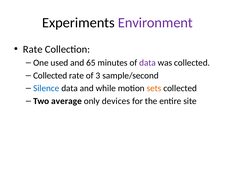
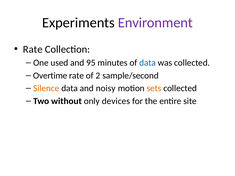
65: 65 -> 95 (91, 63)
data colour: purple -> blue (148, 63)
Collected: Collected -> Overtime (50, 76)
3: 3 -> 2 (98, 76)
Silence colour: blue -> orange (46, 88)
while: while -> noisy (106, 88)
average: average -> without (66, 101)
